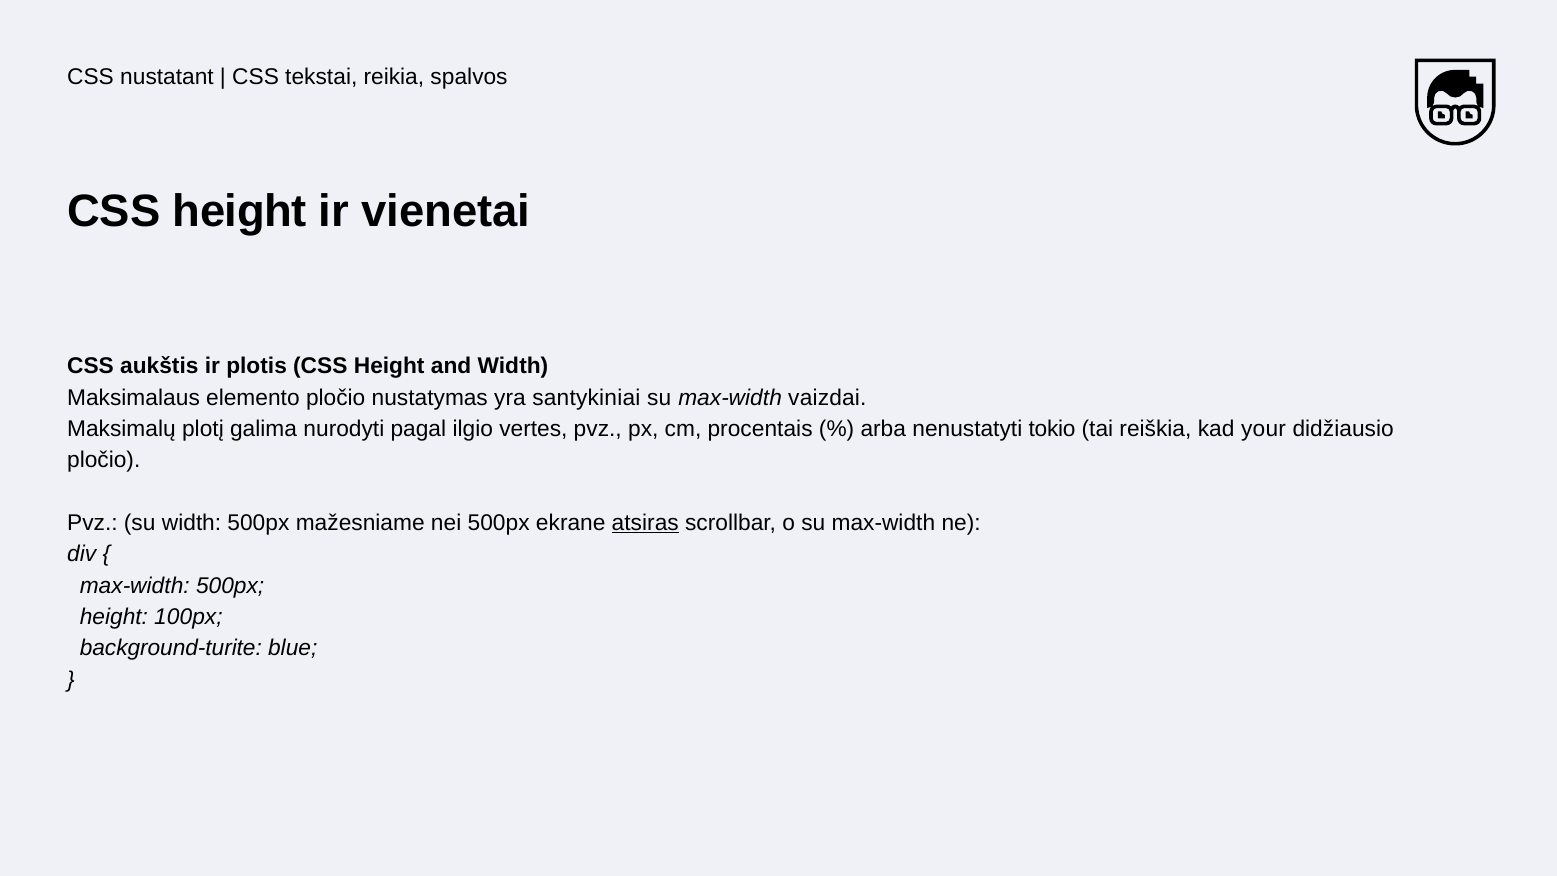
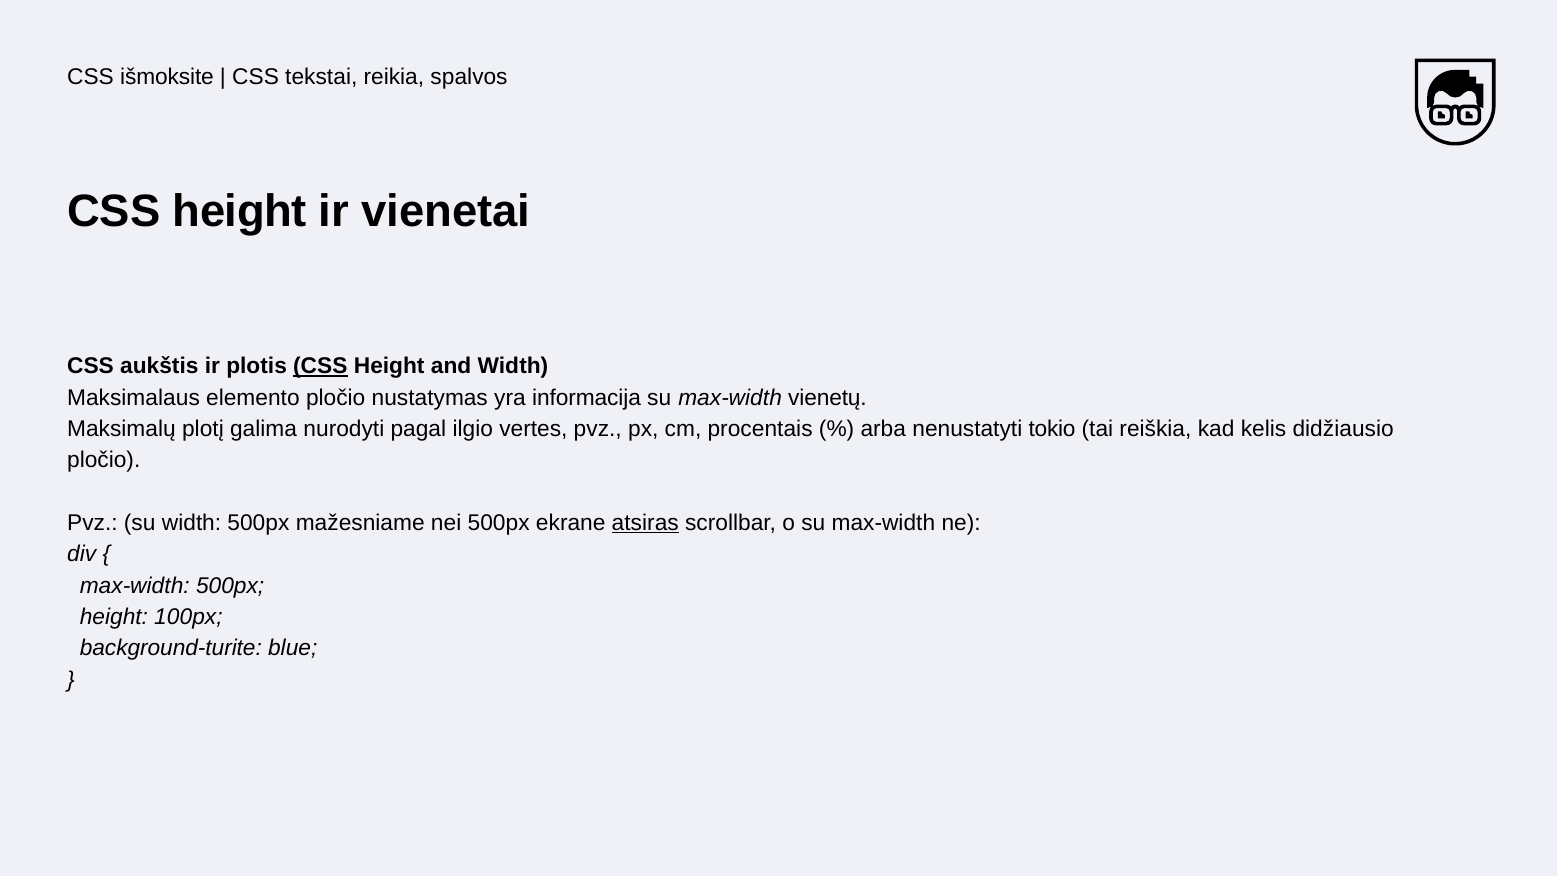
nustatant: nustatant -> išmoksite (167, 77)
CSS underline: none -> present (320, 366)
santykiniai: santykiniai -> informacija (587, 398)
vaizdai: vaizdai -> vienetų (827, 398)
your: your -> kelis (1264, 429)
